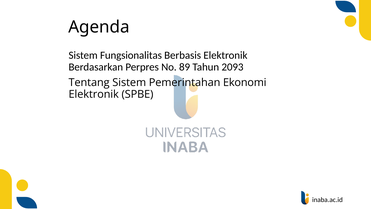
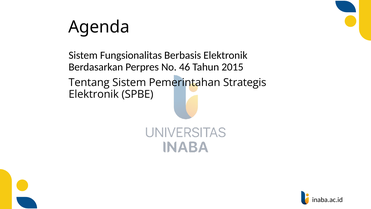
89: 89 -> 46 (185, 67)
2093: 2093 -> 2015 (232, 67)
Ekonomi: Ekonomi -> Strategis (245, 82)
